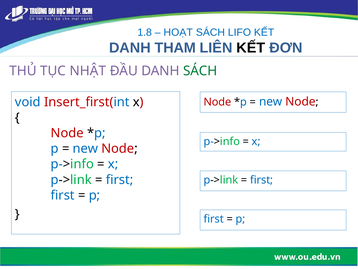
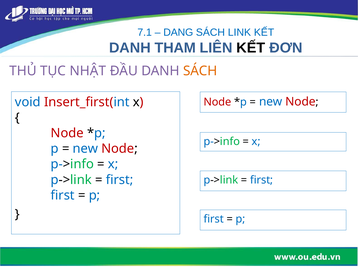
1.8: 1.8 -> 7.1 (145, 32)
HOẠT: HOẠT -> DANG (178, 32)
LIFO: LIFO -> LINK (239, 32)
SÁCH colour: green -> orange (200, 71)
